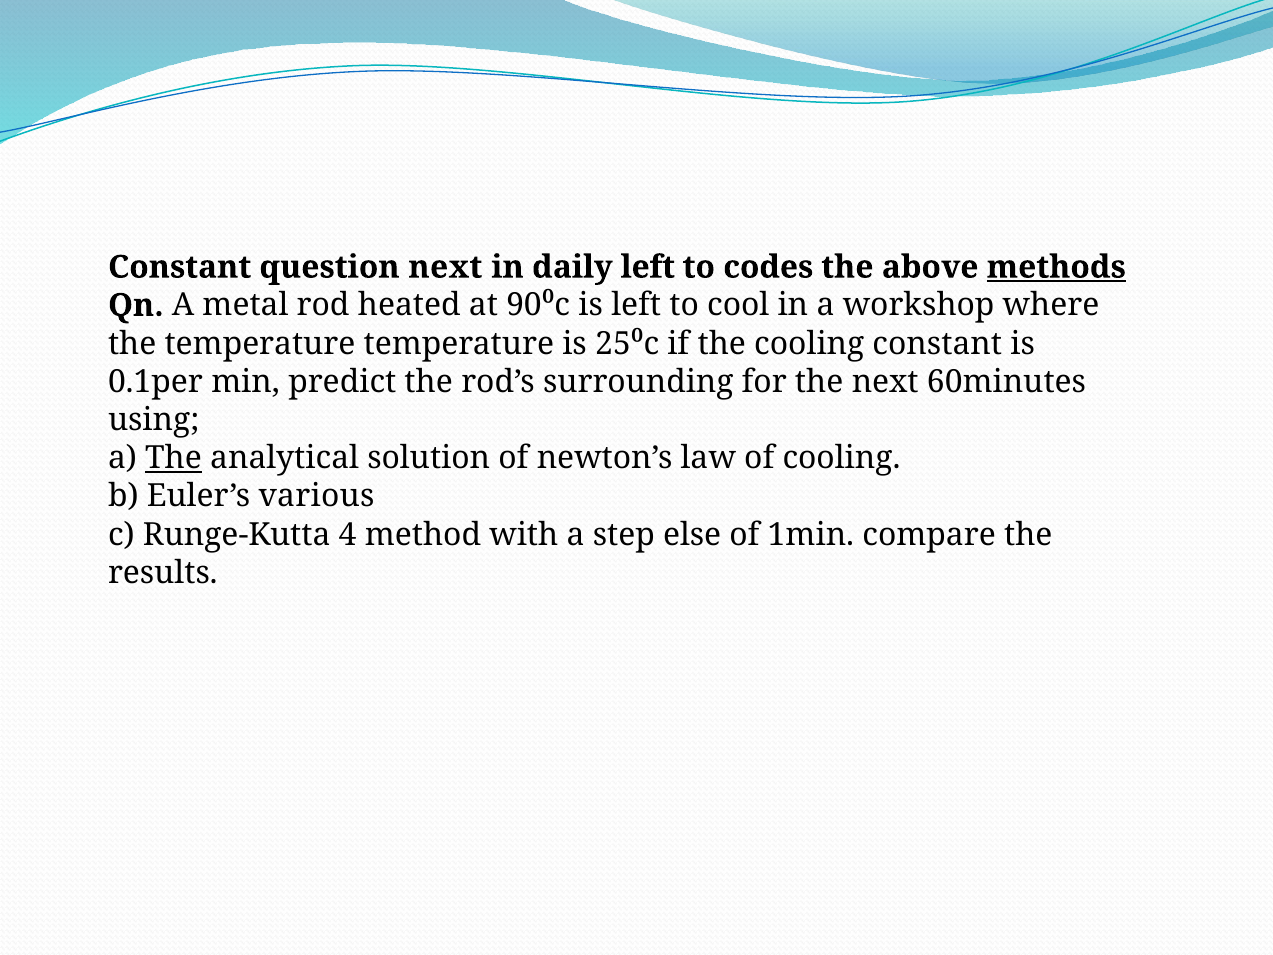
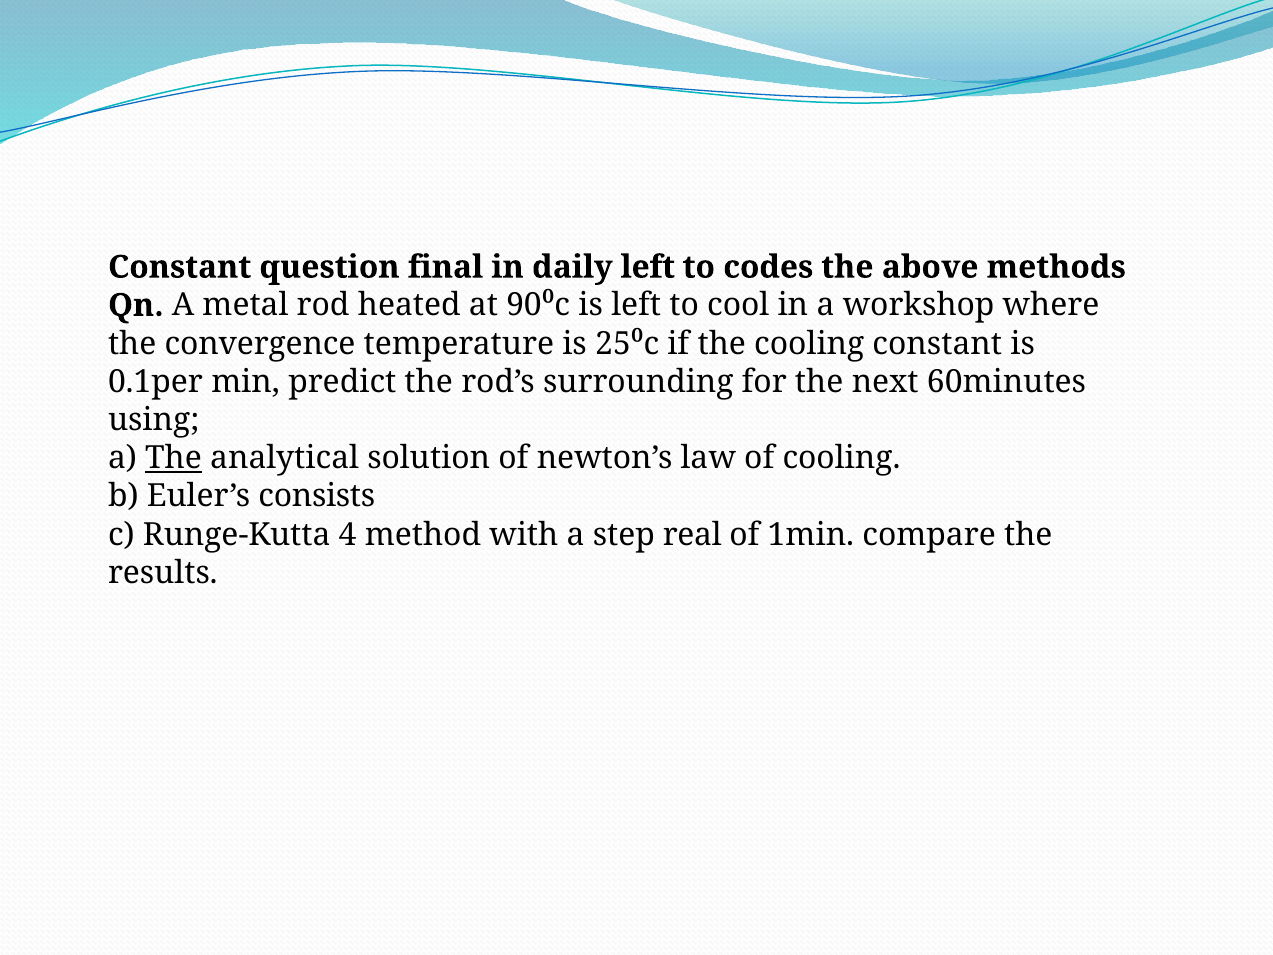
question next: next -> final (446, 267)
methods underline: present -> none (1056, 267)
the temperature: temperature -> convergence (260, 343)
various: various -> consists (317, 496)
else: else -> real (692, 534)
